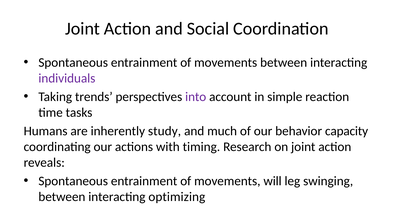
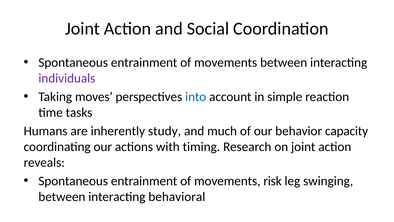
trends: trends -> moves (94, 97)
into colour: purple -> blue (196, 97)
will: will -> risk (273, 181)
optimizing: optimizing -> behavioral (177, 196)
